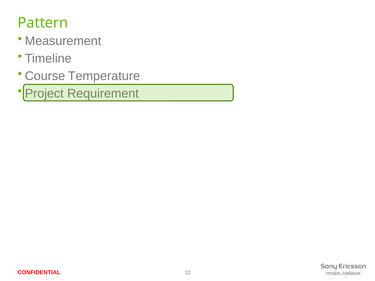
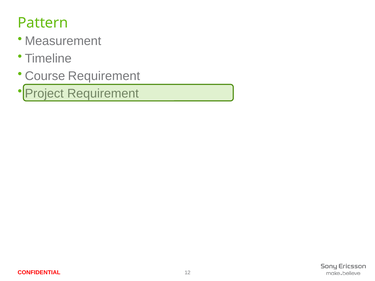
Course Temperature: Temperature -> Requirement (104, 76)
